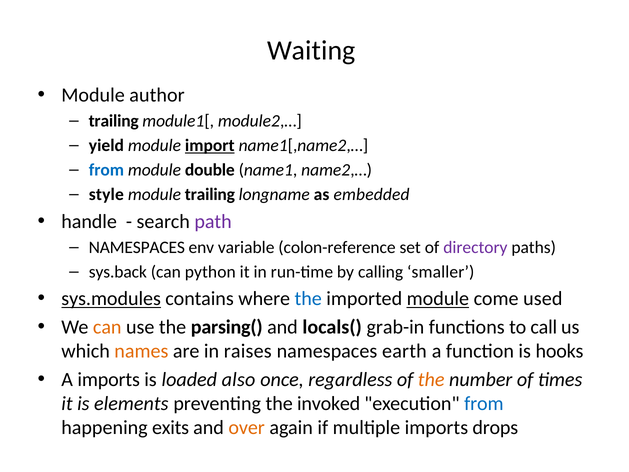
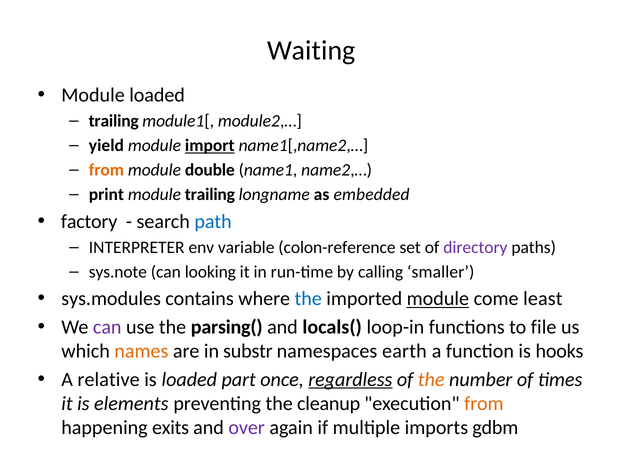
Module author: author -> loaded (157, 95)
from colour: blue -> orange (106, 170)
style: style -> print (106, 194)
handle: handle -> factory (89, 221)
path colour: purple -> blue (213, 221)
NAMESPACES: NAMESPACES -> INTERPRETER (137, 247)
sys.back: sys.back -> sys.note (118, 272)
python: python -> looking (210, 272)
sys.modules underline: present -> none (111, 299)
used: used -> least (543, 299)
can colour: orange -> purple (107, 327)
grab-in: grab-in -> loop-in (395, 327)
call: call -> file (544, 327)
raises: raises -> substr (248, 351)
A imports: imports -> relative (109, 379)
also: also -> part (239, 379)
regardless underline: none -> present (350, 379)
invoked: invoked -> cleanup (329, 403)
from colour: blue -> orange (484, 403)
over colour: orange -> purple (247, 427)
drops: drops -> gdbm (495, 427)
